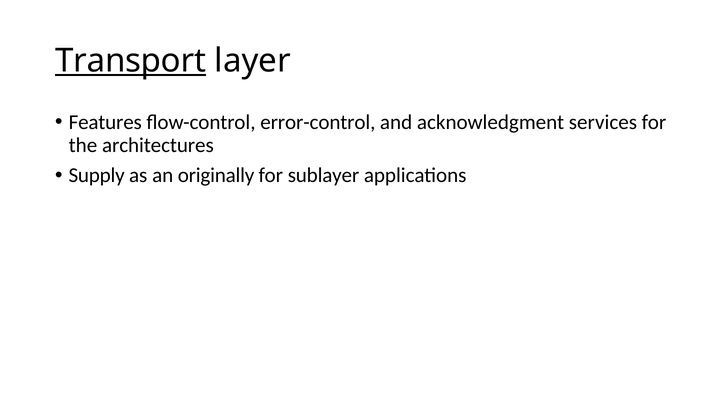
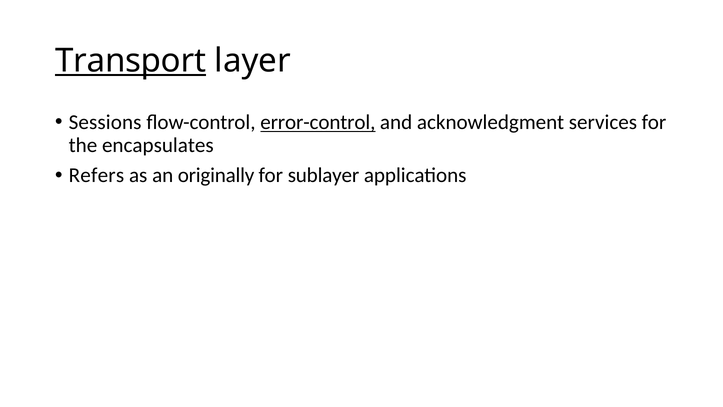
Features: Features -> Sessions (105, 122)
error-control underline: none -> present (318, 122)
architectures: architectures -> encapsulates (158, 145)
Supply: Supply -> Refers (96, 175)
